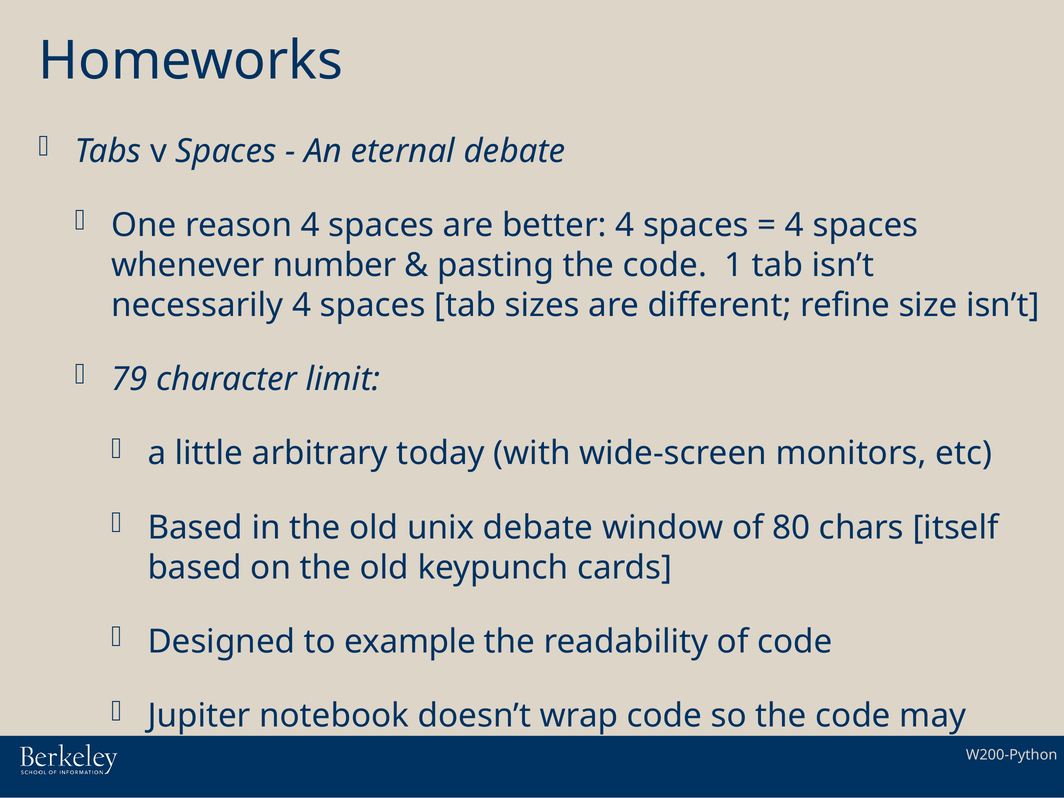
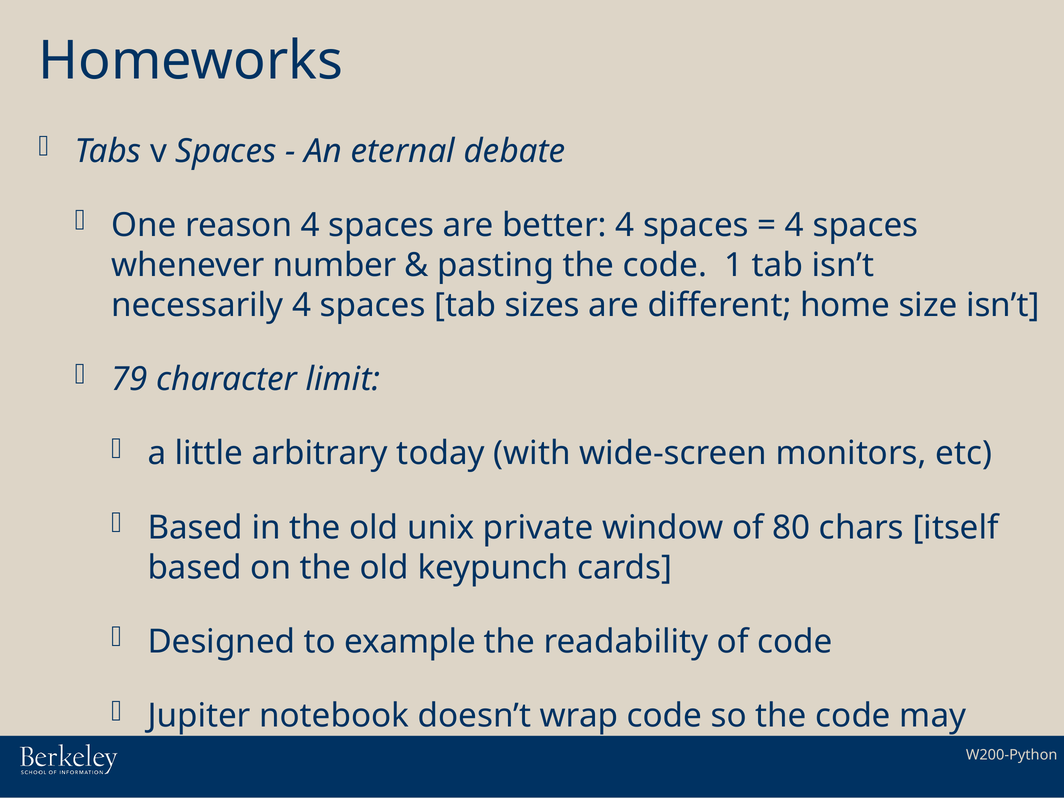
refine: refine -> home (845, 305)
unix debate: debate -> private (538, 528)
